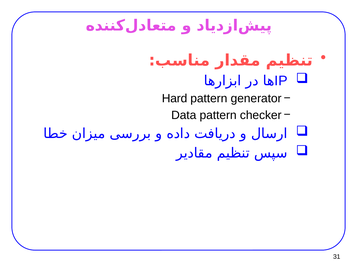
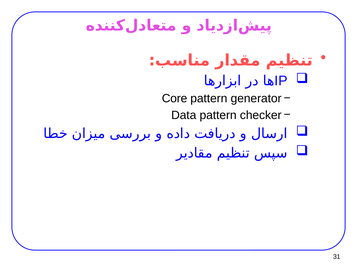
Hard: Hard -> Core (175, 98)
